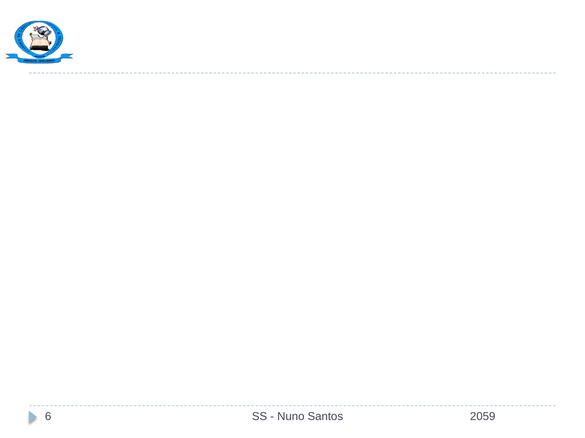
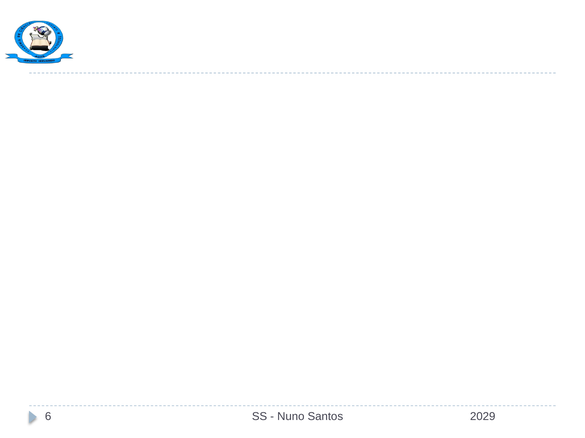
2059: 2059 -> 2029 (483, 417)
